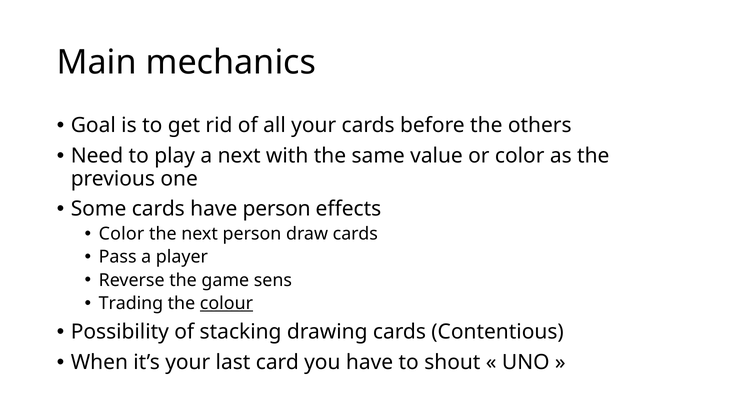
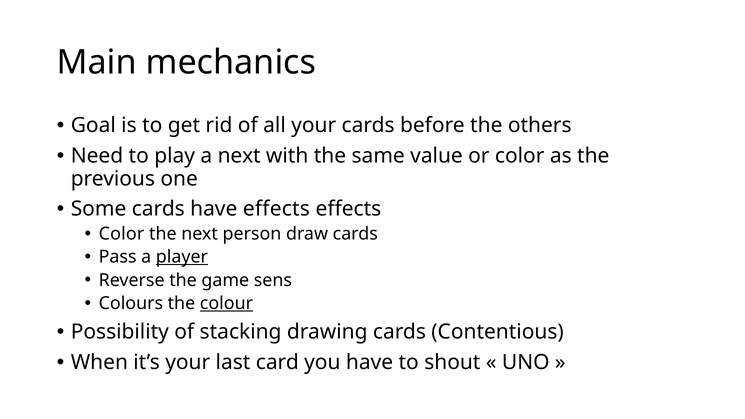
have person: person -> effects (276, 209)
player underline: none -> present (182, 257)
Trading: Trading -> Colours (131, 303)
